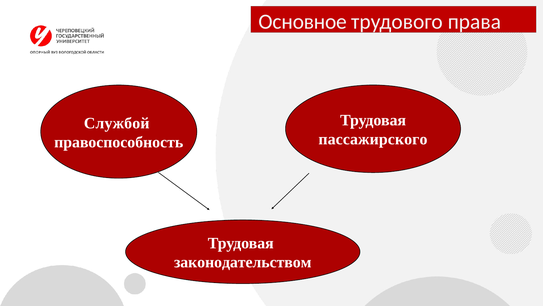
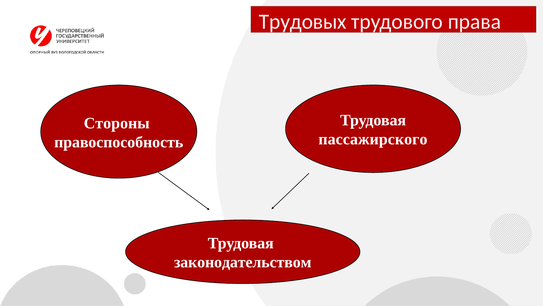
Основное: Основное -> Трудовых (303, 22)
Службой: Службой -> Стороны (117, 123)
